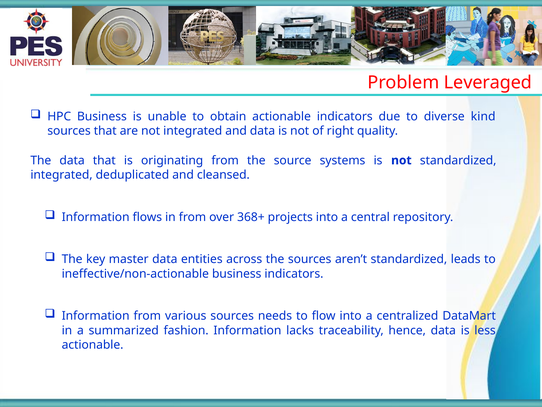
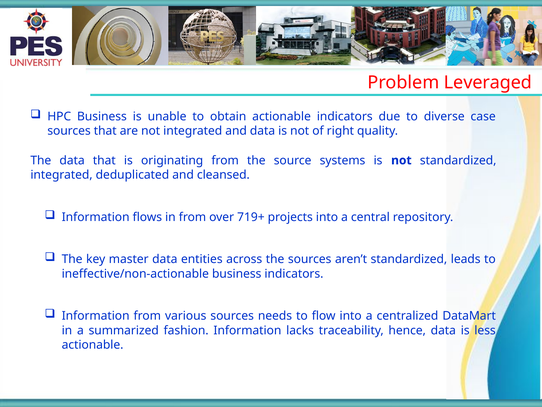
kind: kind -> case (483, 116)
368+: 368+ -> 719+ (251, 217)
